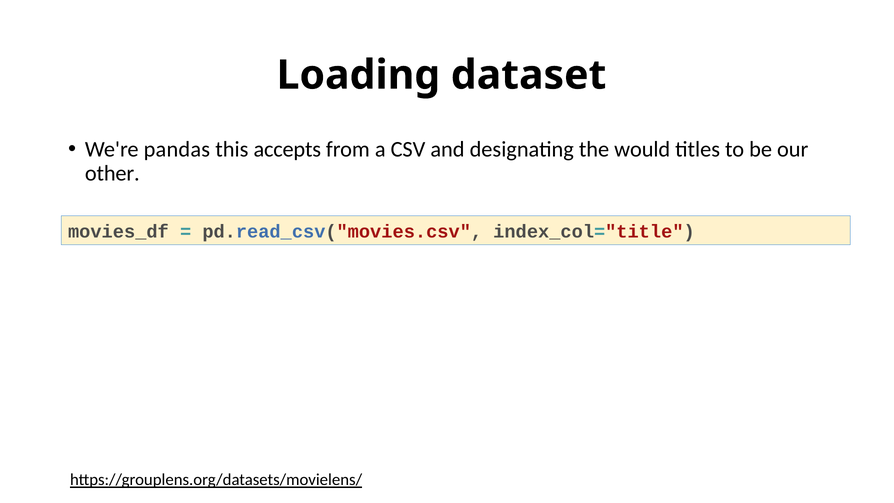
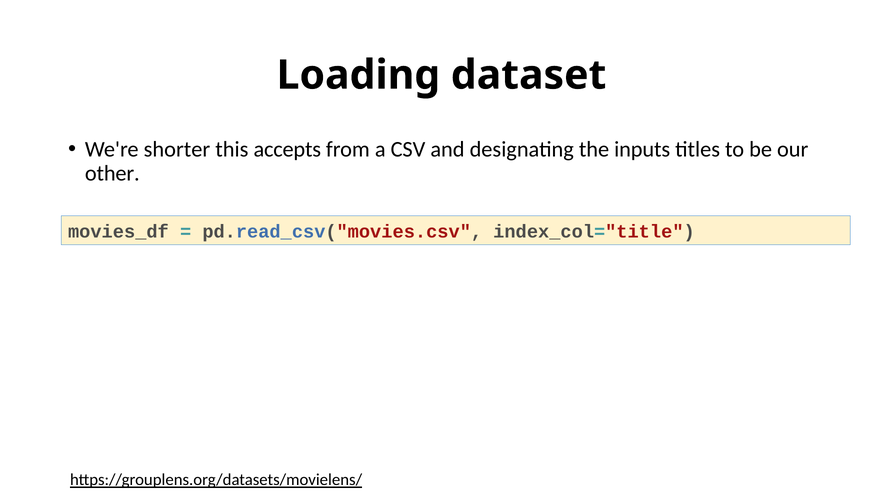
pandas: pandas -> shorter (177, 149)
would: would -> inputs (642, 149)
